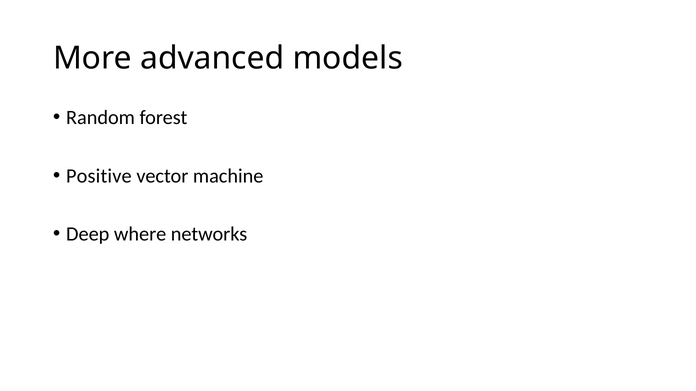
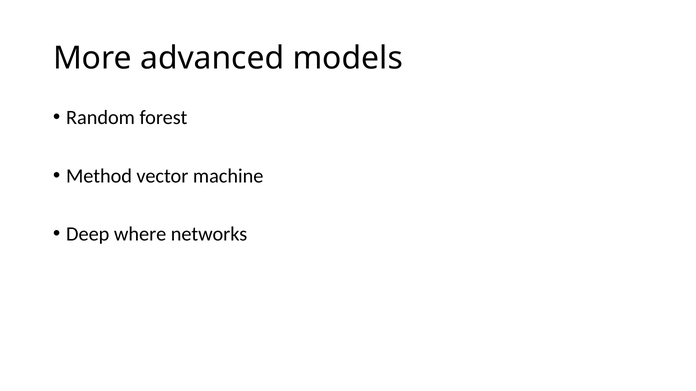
Positive: Positive -> Method (99, 176)
